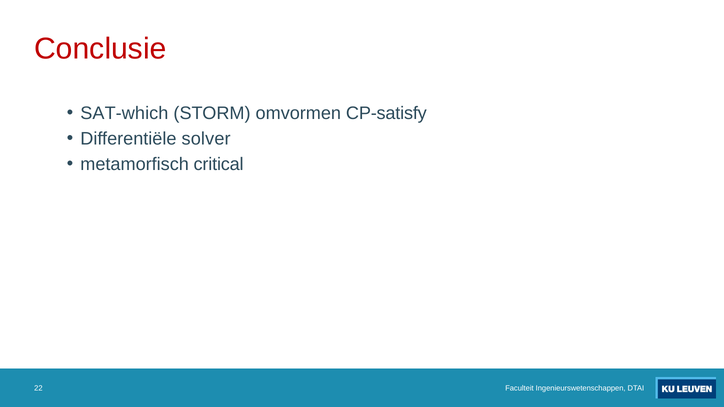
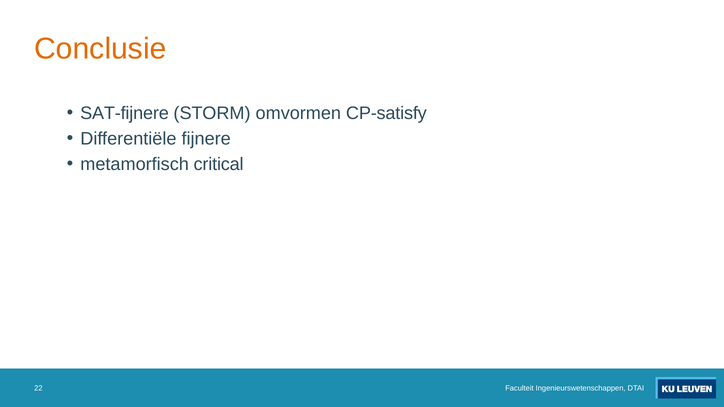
Conclusie colour: red -> orange (100, 49)
SAT-which: SAT-which -> SAT-fijnere (125, 113)
solver: solver -> fijnere (206, 139)
